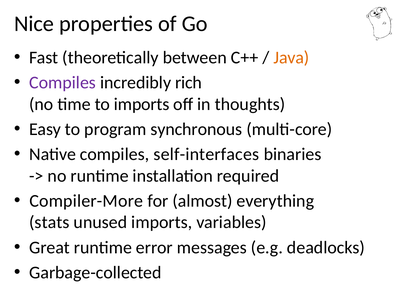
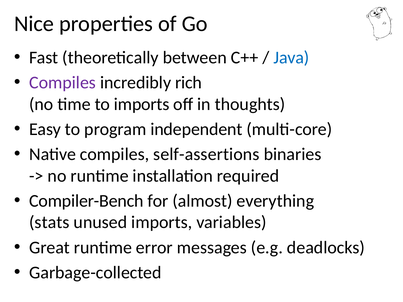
Java colour: orange -> blue (291, 58)
synchronous: synchronous -> independent (196, 129)
self-interfaces: self-interfaces -> self-assertions (206, 154)
Compiler-More: Compiler-More -> Compiler-Bench (86, 201)
